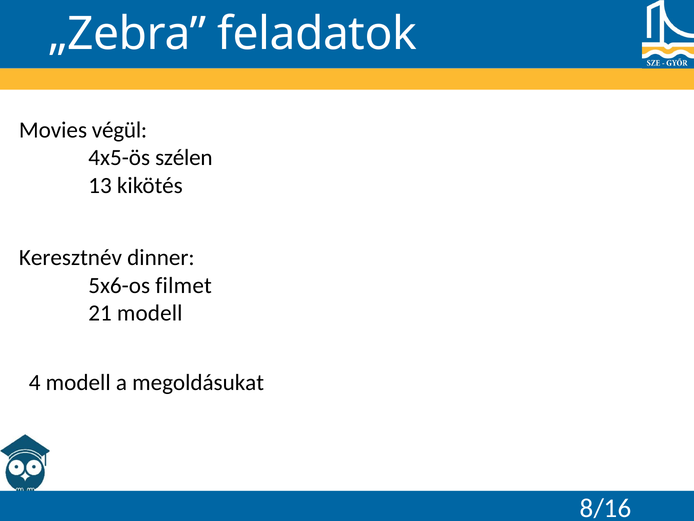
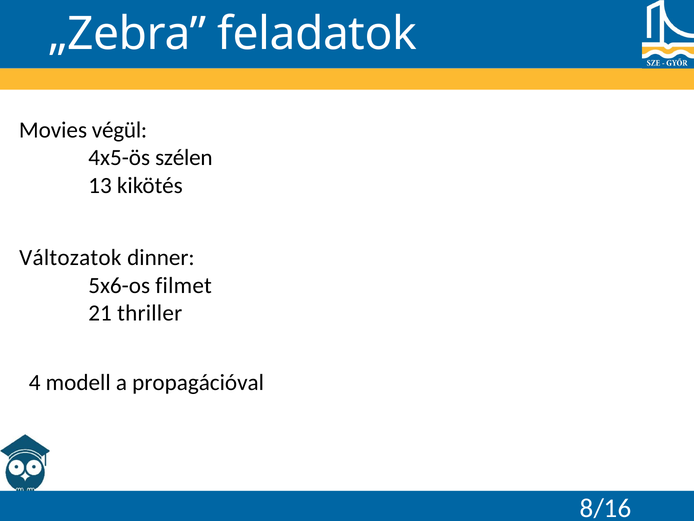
Keresztnév: Keresztnév -> Változatok (70, 257)
21 modell: modell -> thriller (150, 313)
megoldásukat: megoldásukat -> propagációval (198, 382)
